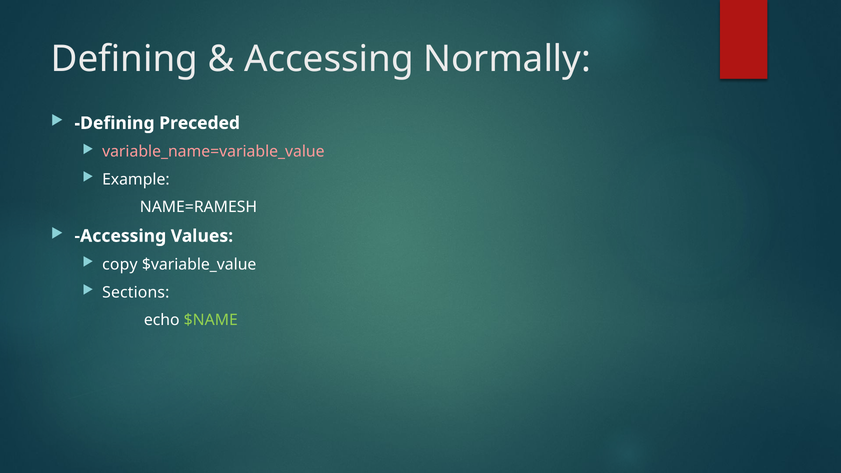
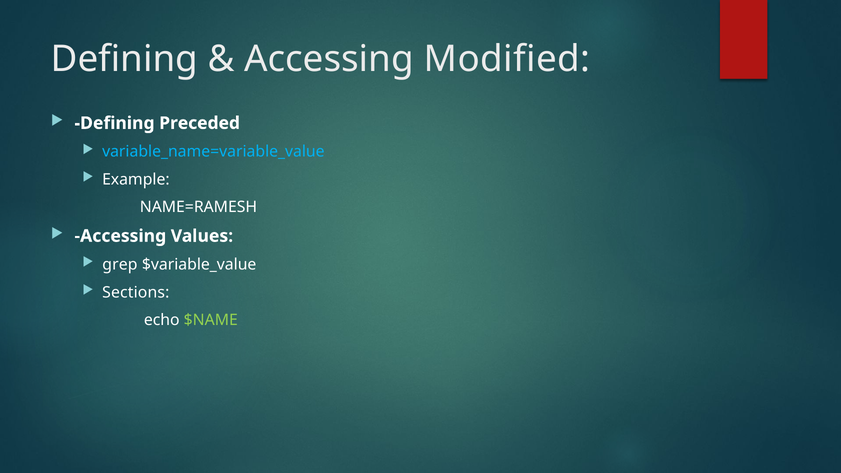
Normally: Normally -> Modified (507, 59)
variable_name=variable_value colour: pink -> light blue (213, 152)
copy: copy -> grep (120, 265)
